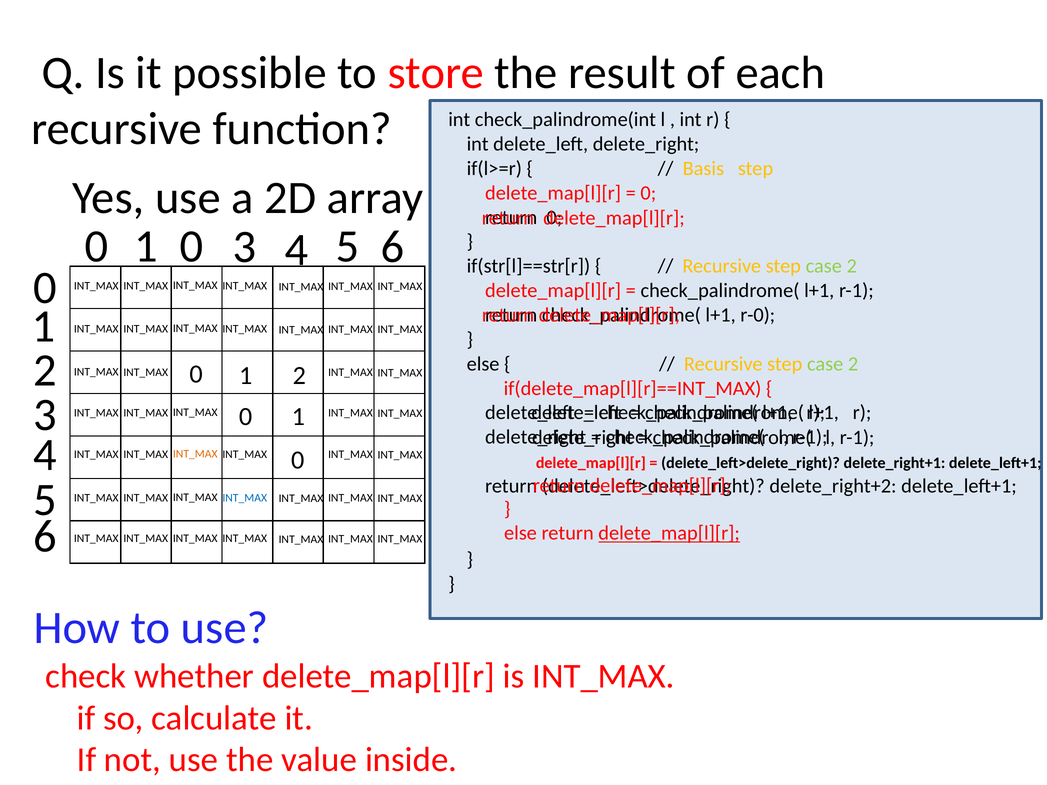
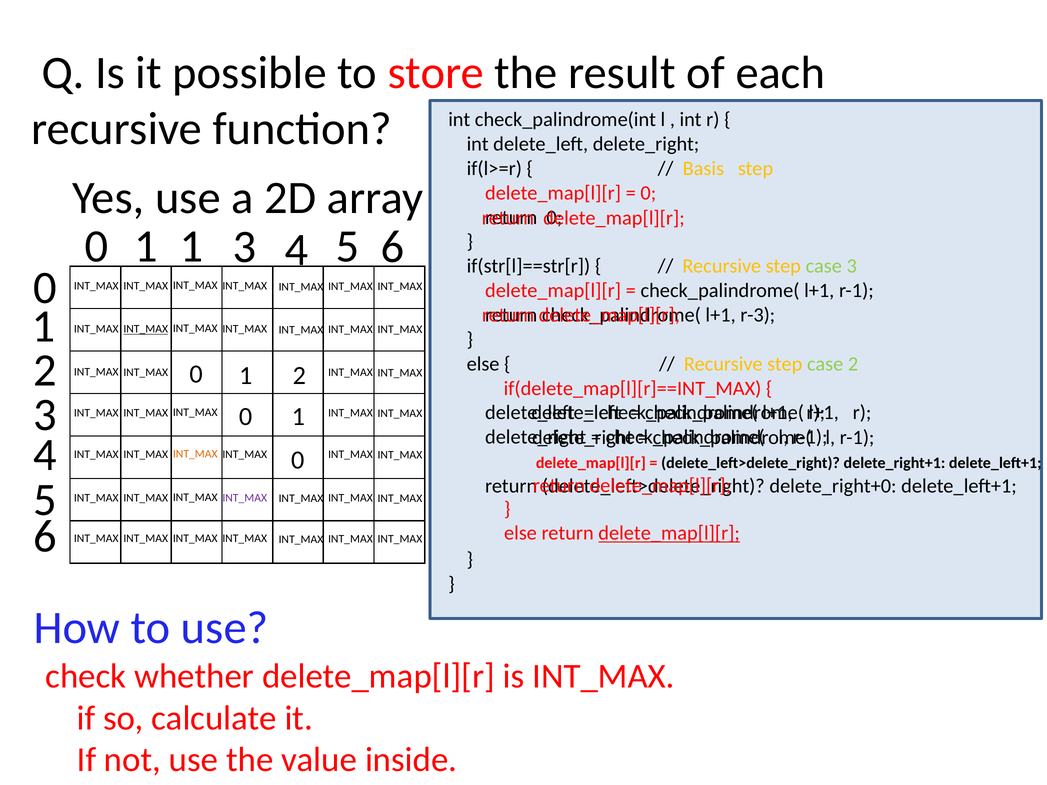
0: 0 -> 1 (191, 247)
2: 2 -> 3 (852, 266)
r-0: r-0 -> r-3 (758, 315)
INT_MAX underline: none -> present (146, 329)
delete_right+2: delete_right+2 -> delete_right+0 (833, 486)
INT_MAX colour: blue -> purple (245, 498)
